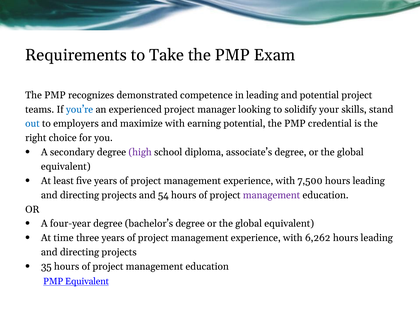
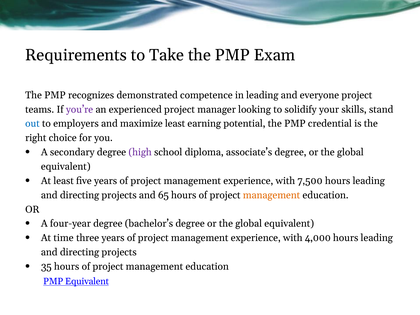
and potential: potential -> everyone (319, 95)
you’re colour: blue -> purple (80, 109)
maximize with: with -> least (175, 124)
54: 54 -> 65 (163, 195)
management colour: purple -> orange (272, 195)
6,262: 6,262 -> 4,000 (318, 238)
